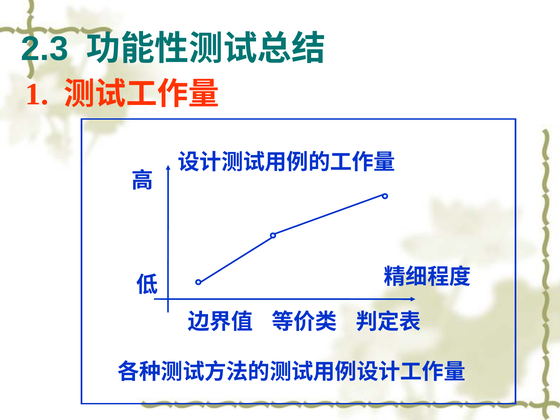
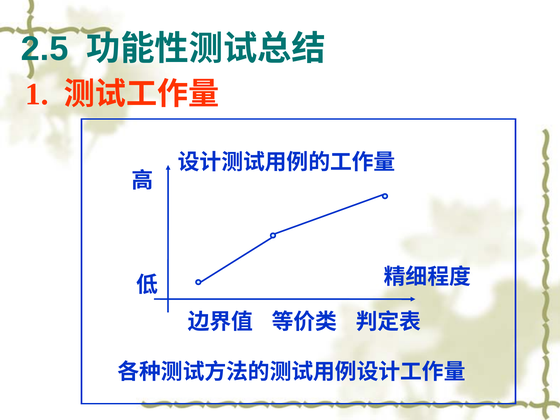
2.3: 2.3 -> 2.5 (45, 49)
